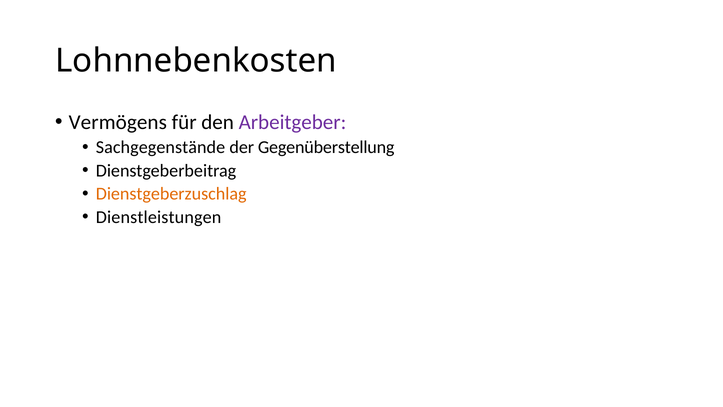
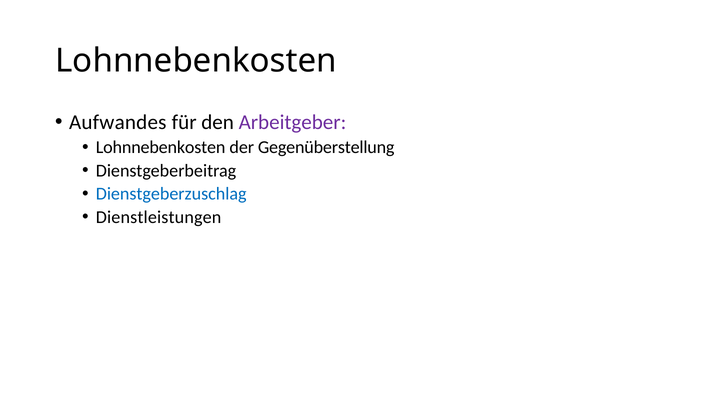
Vermögens: Vermögens -> Aufwandes (118, 122)
Sachgegenstände: Sachgegenstände -> Lohnnebenkosten (161, 147)
Dienstgeberzuschlag colour: orange -> blue (171, 194)
